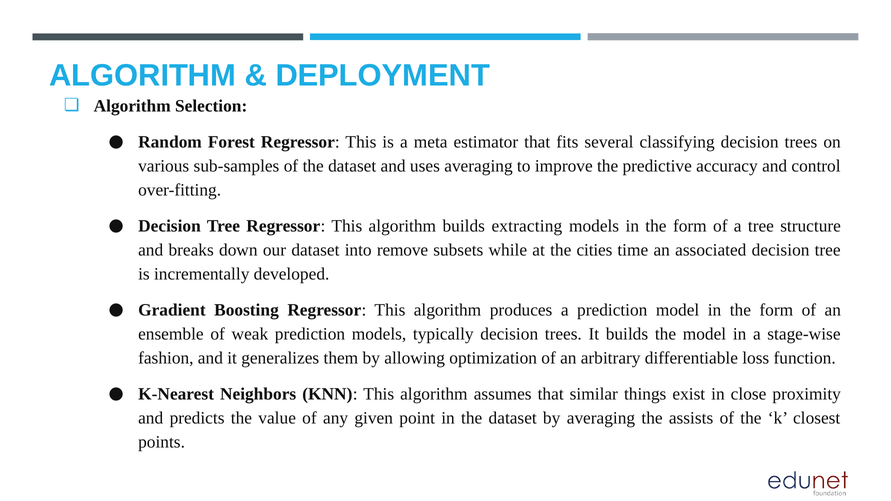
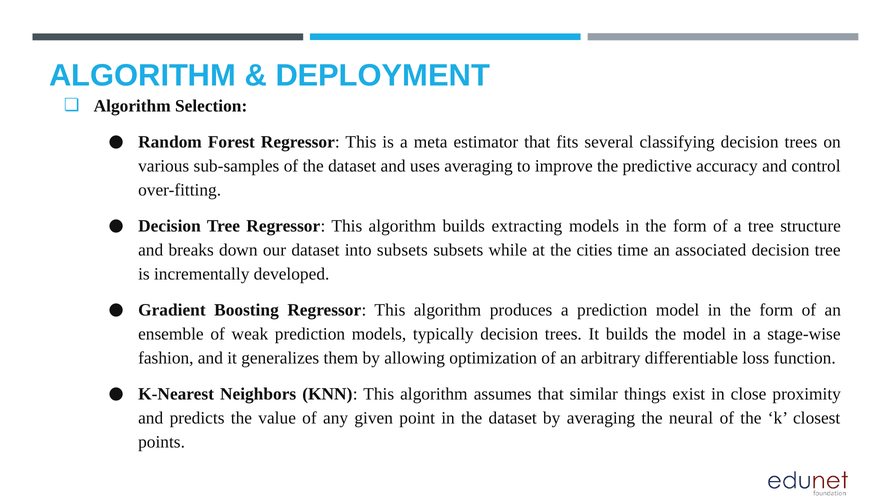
into remove: remove -> subsets (402, 250)
assists: assists -> neural (691, 418)
